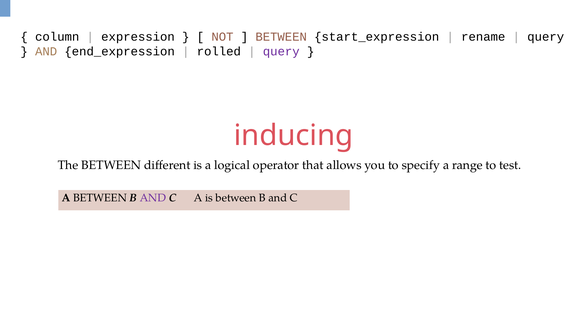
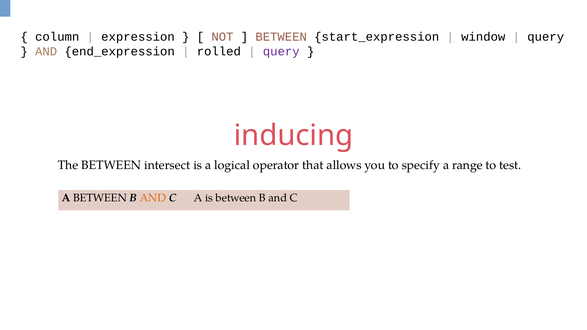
rename: rename -> window (483, 37)
different: different -> intersect (167, 165)
AND colour: purple -> orange (153, 198)
